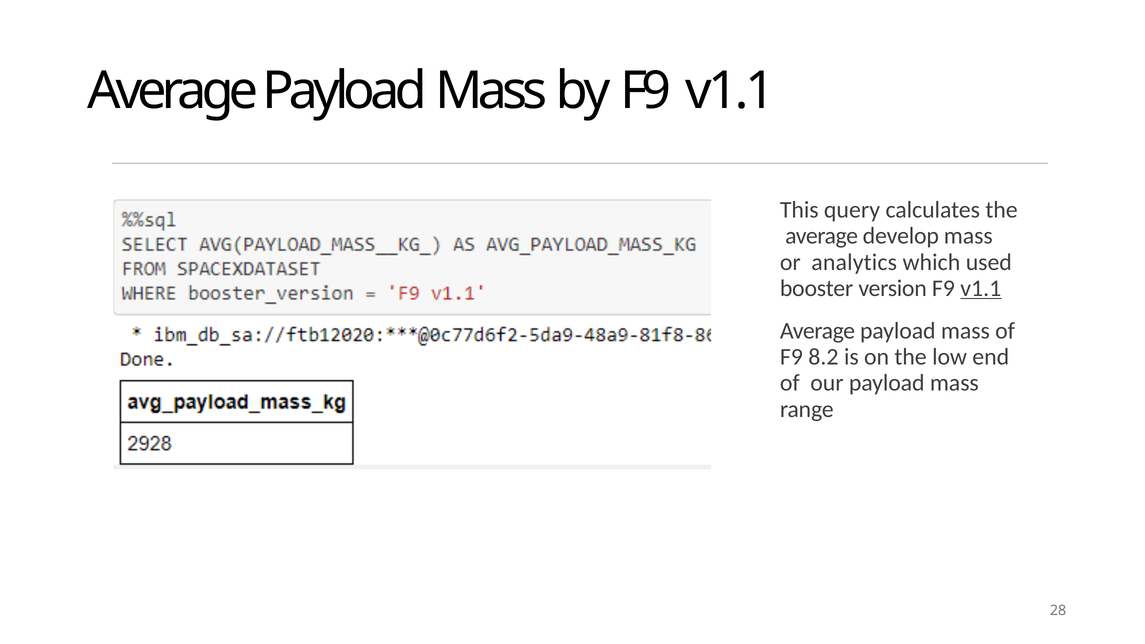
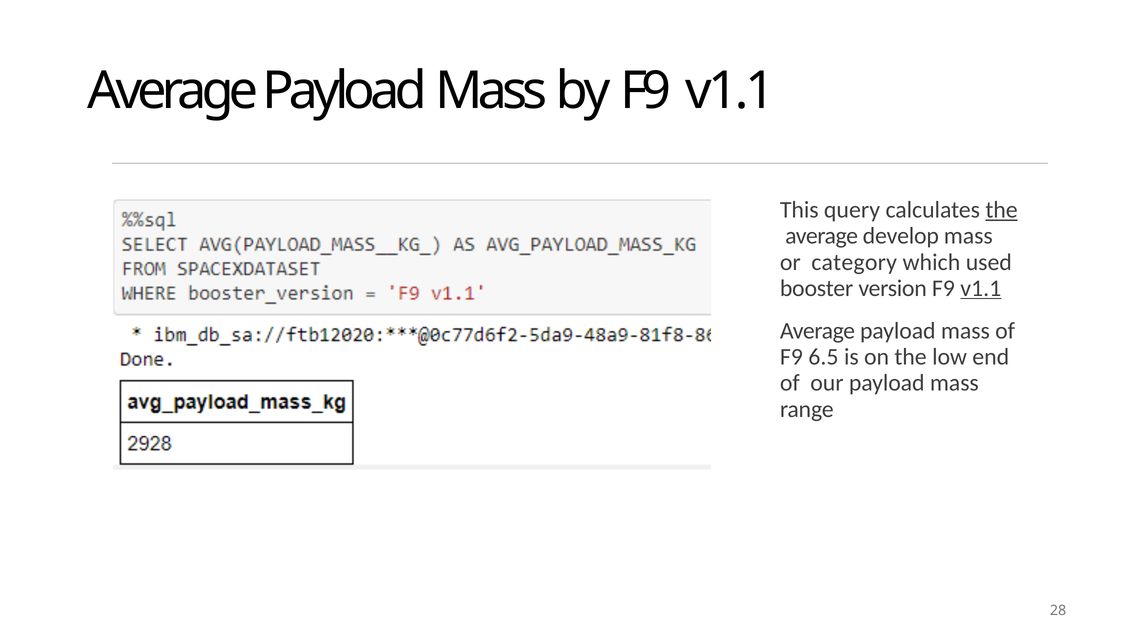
the underline: none -> present (1002, 210)
analytics: analytics -> category (854, 262)
8.2: 8.2 -> 6.5 (823, 357)
